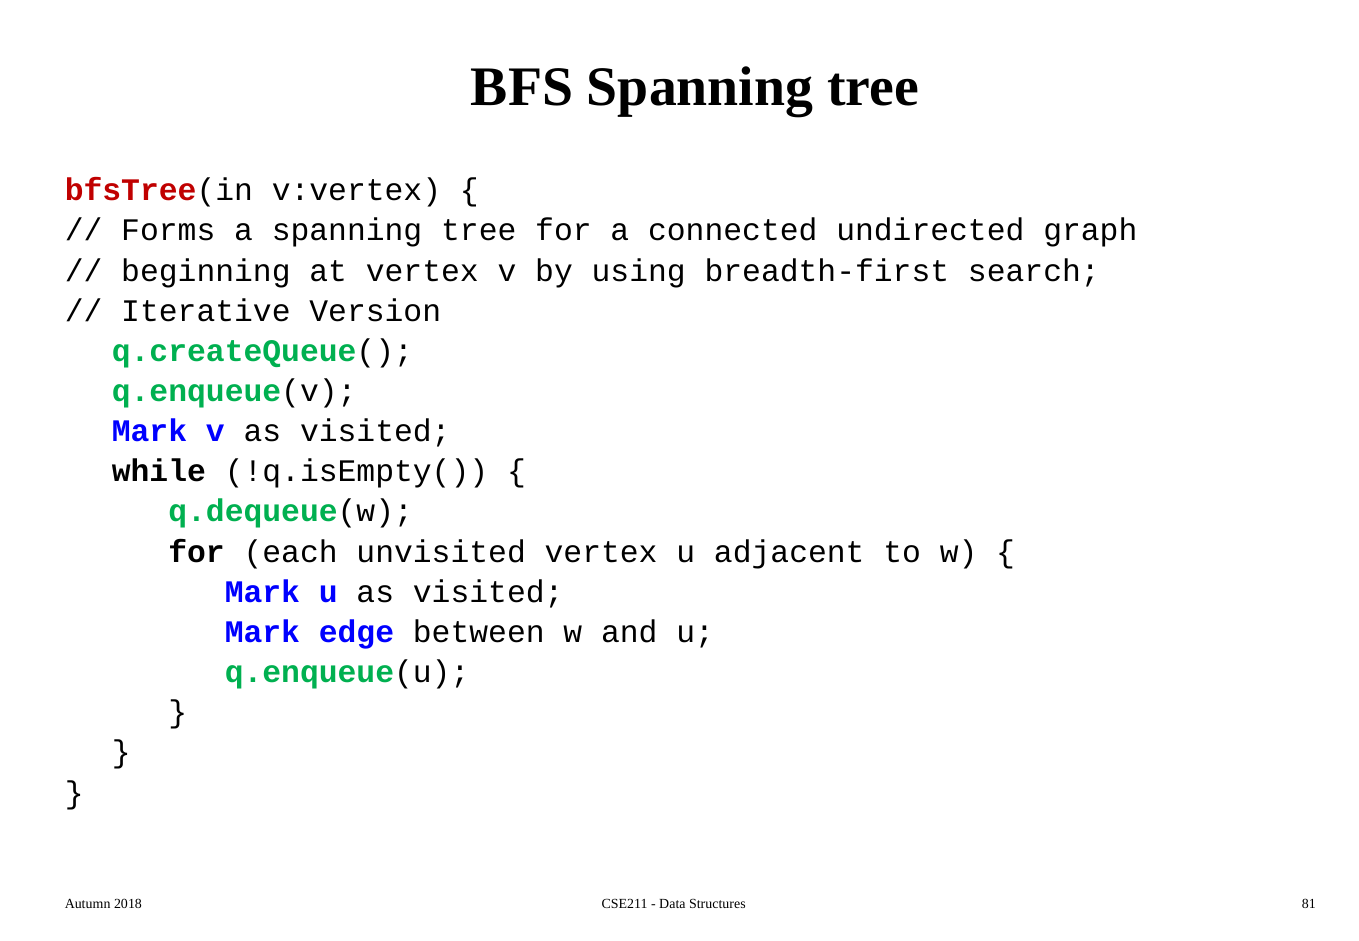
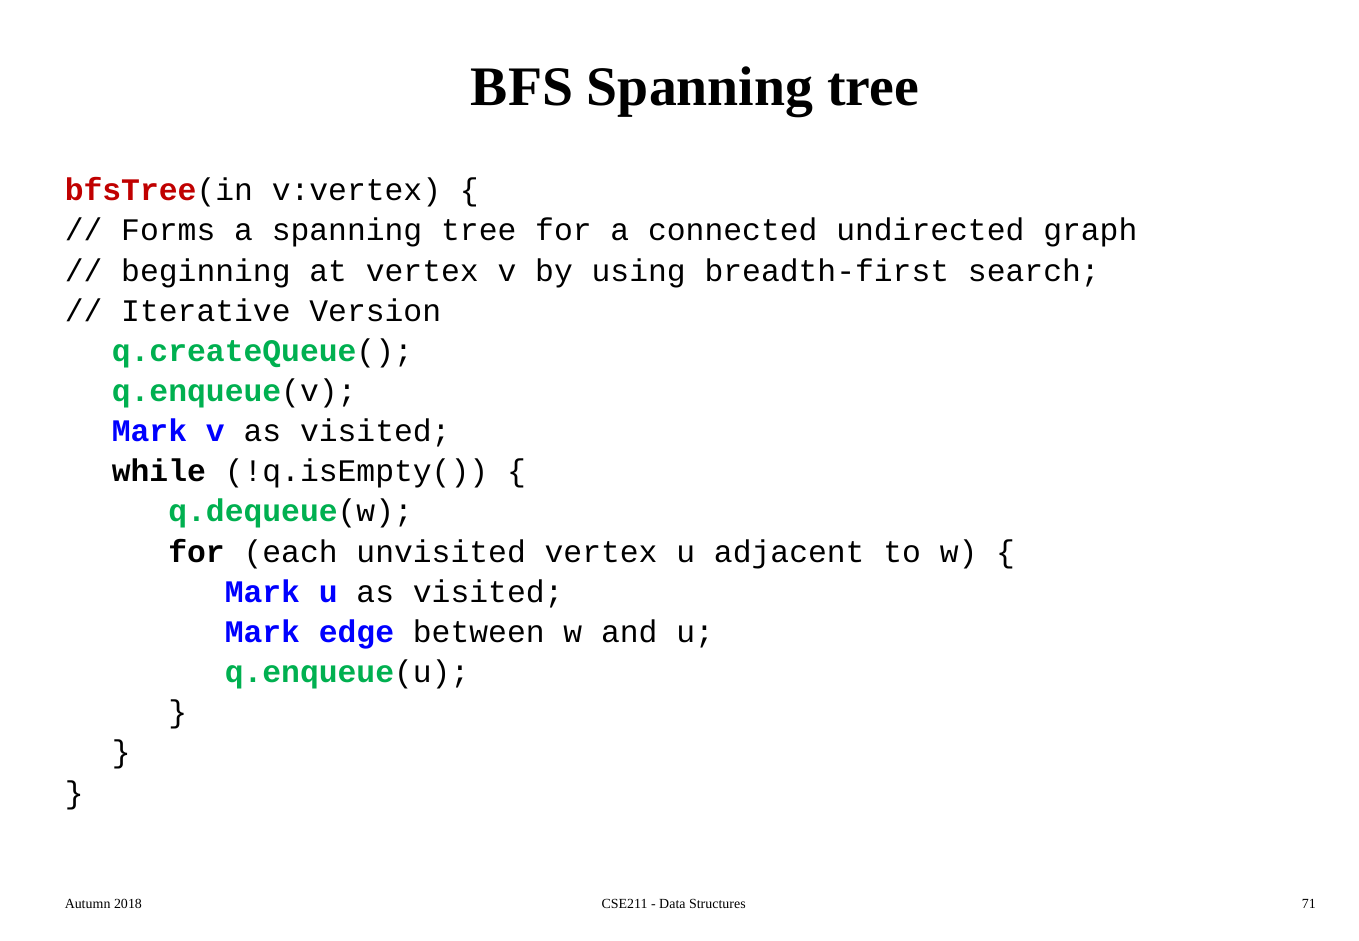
81: 81 -> 71 (1309, 904)
